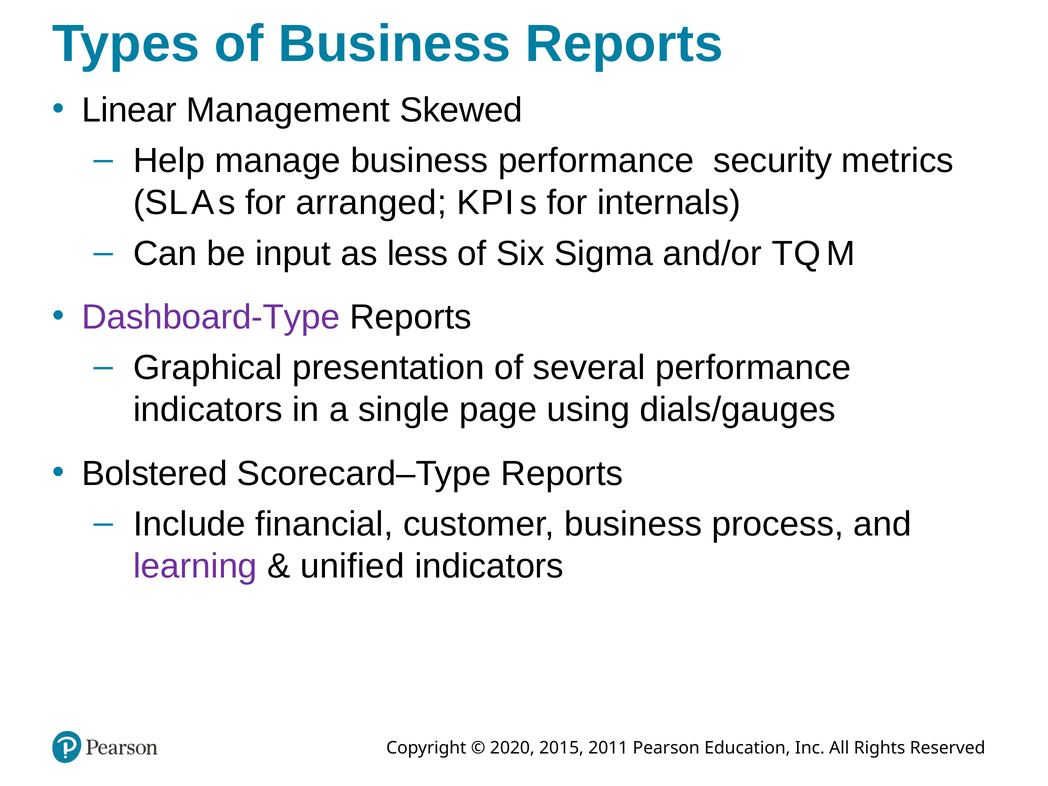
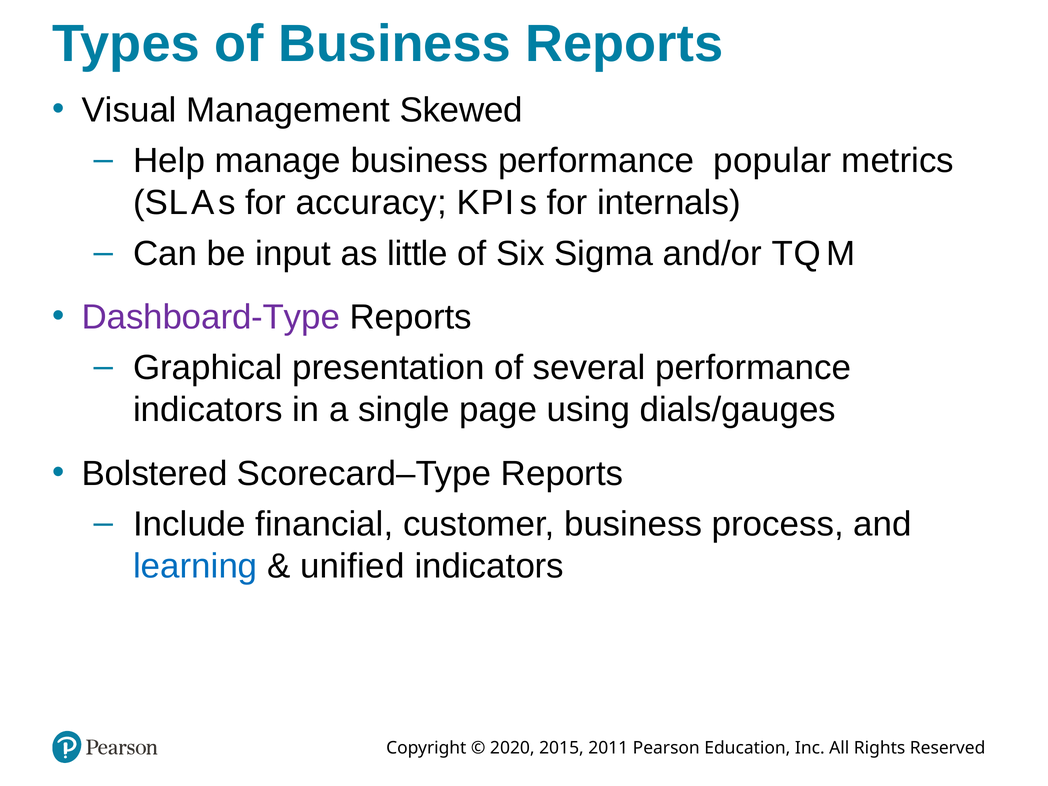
Linear: Linear -> Visual (129, 110)
security: security -> popular (773, 161)
arranged: arranged -> accuracy (371, 203)
less: less -> little (418, 253)
learning colour: purple -> blue (195, 566)
